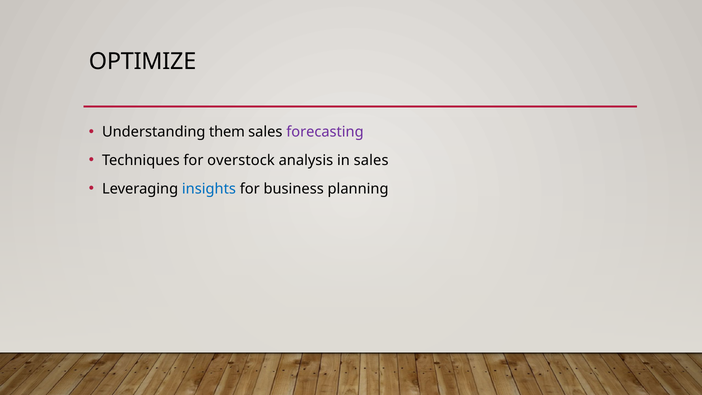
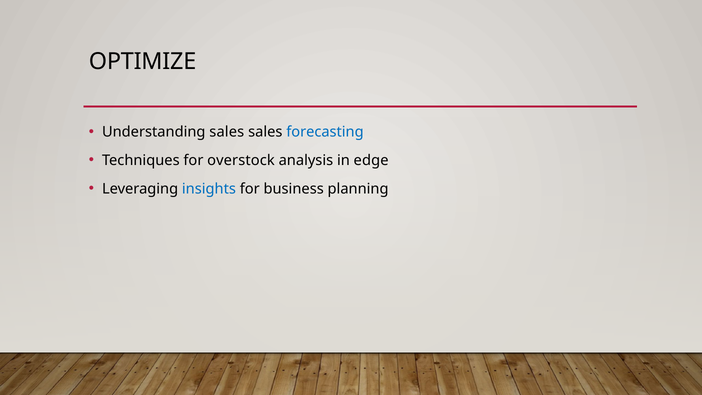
Understanding them: them -> sales (227, 132)
forecasting colour: purple -> blue (325, 132)
in sales: sales -> edge (371, 160)
